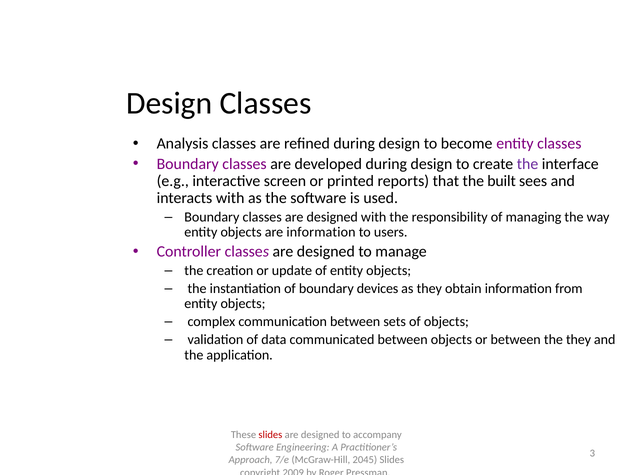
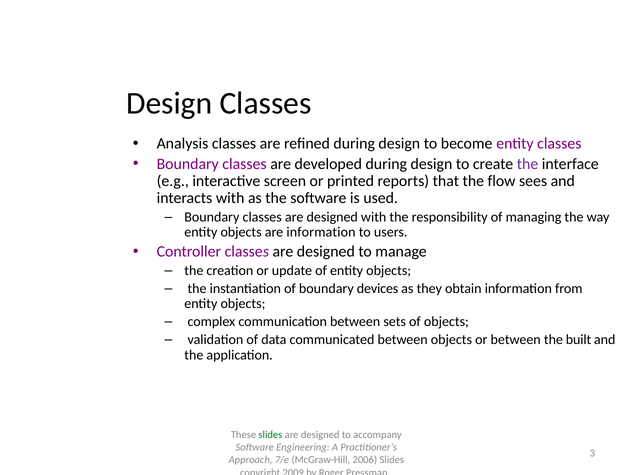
built: built -> flow (502, 181)
the they: they -> built (579, 339)
slides colour: red -> green (270, 434)
2045: 2045 -> 2006 (365, 460)
